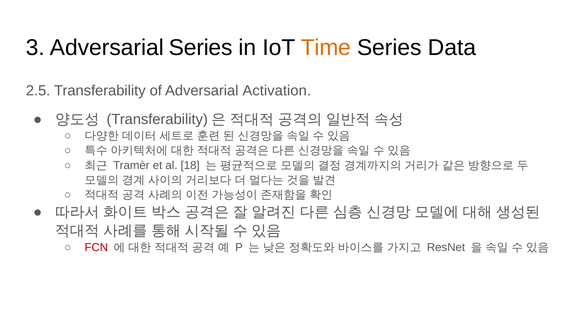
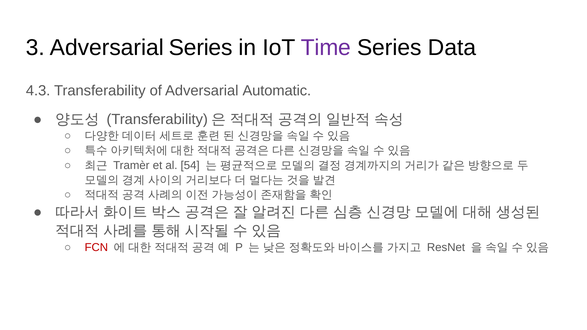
Time colour: orange -> purple (326, 48)
2.5: 2.5 -> 4.3 (38, 91)
Activation: Activation -> Automatic (277, 91)
18: 18 -> 54 (190, 165)
